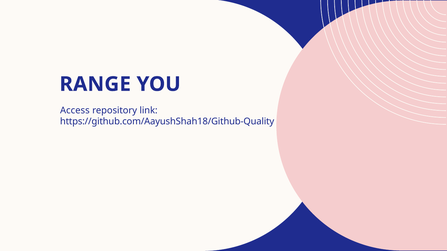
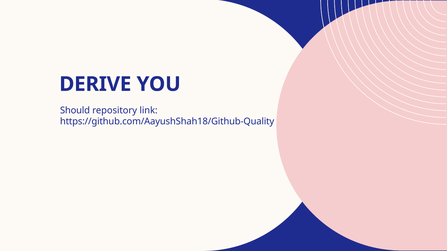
RANGE: RANGE -> DERIVE (95, 84)
Access: Access -> Should (75, 111)
